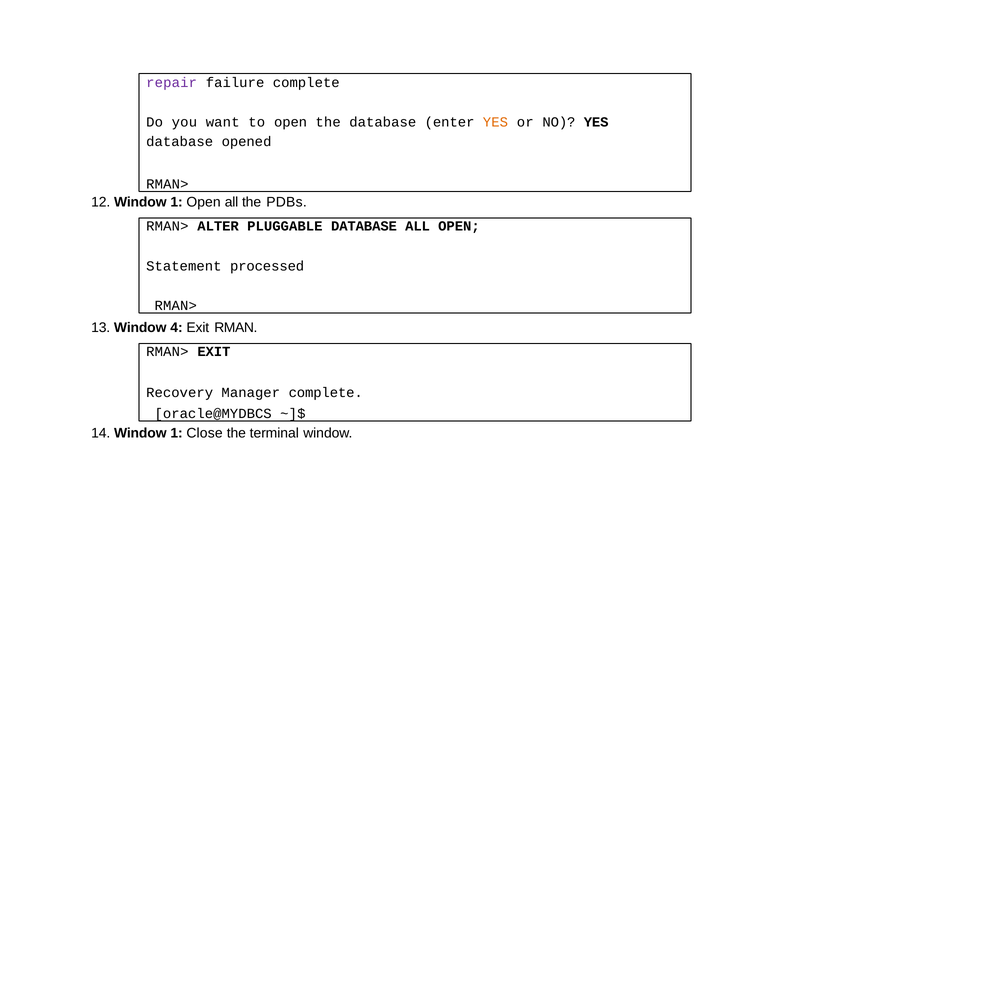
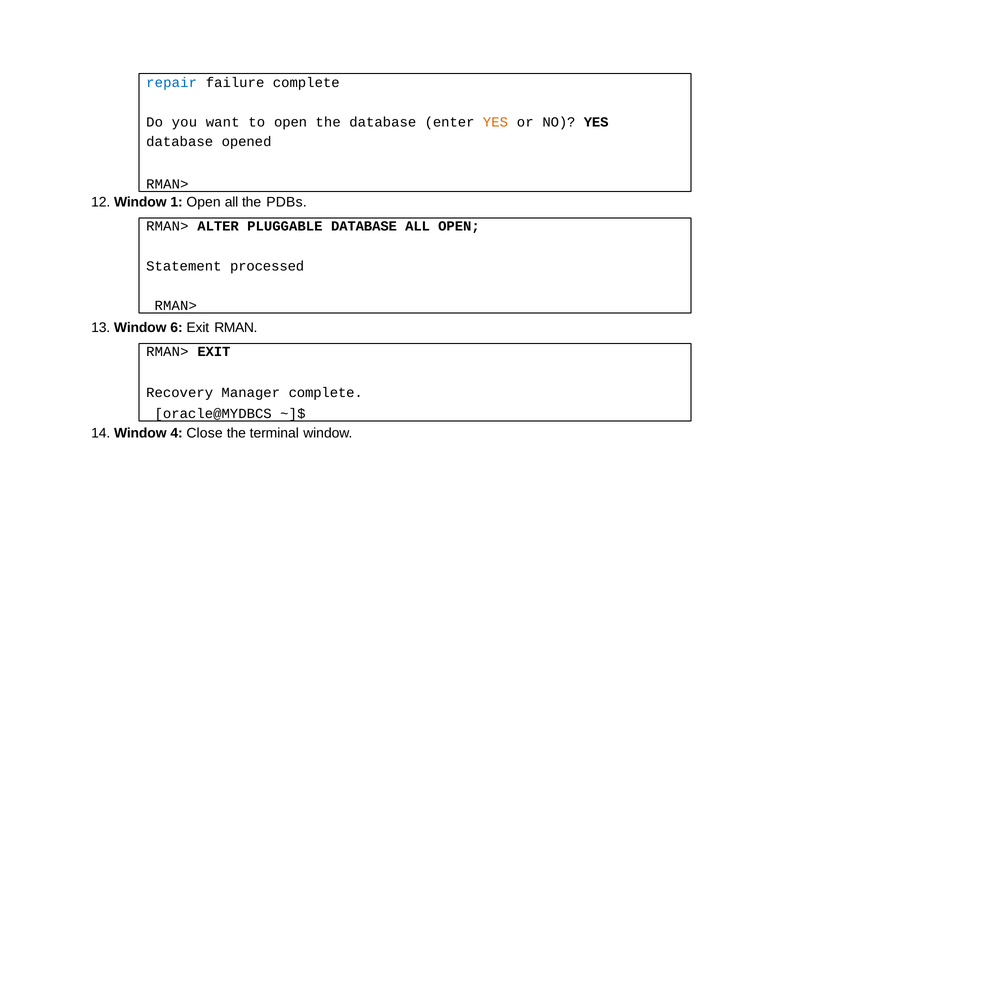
repair colour: purple -> blue (172, 83)
4: 4 -> 6 (177, 328)
14 Window 1: 1 -> 4 (177, 433)
